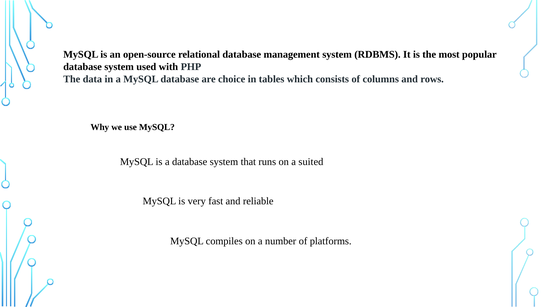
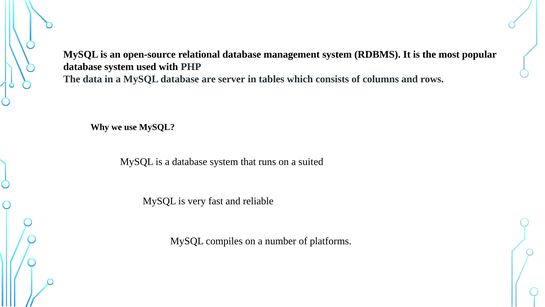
choice: choice -> server (232, 79)
